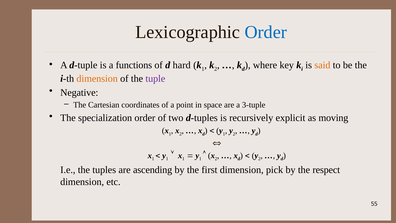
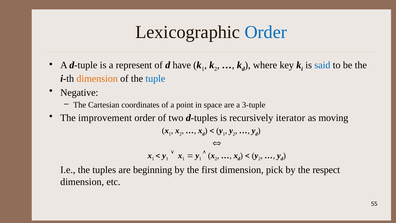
functions: functions -> represent (134, 65)
hard: hard -> have (182, 65)
said colour: orange -> blue (322, 65)
tuple colour: purple -> blue (155, 79)
specialization: specialization -> improvement (105, 118)
explicit: explicit -> iterator (290, 118)
ascending: ascending -> beginning (153, 170)
